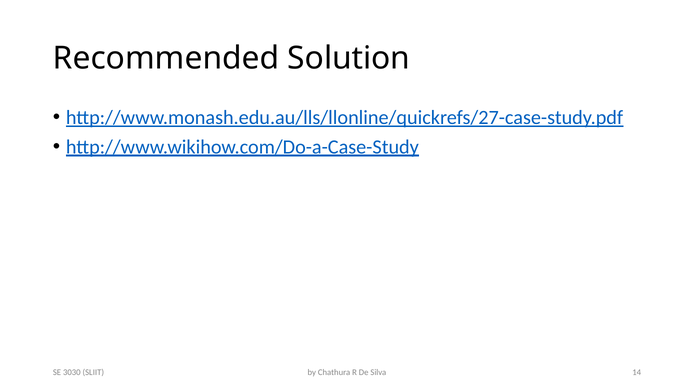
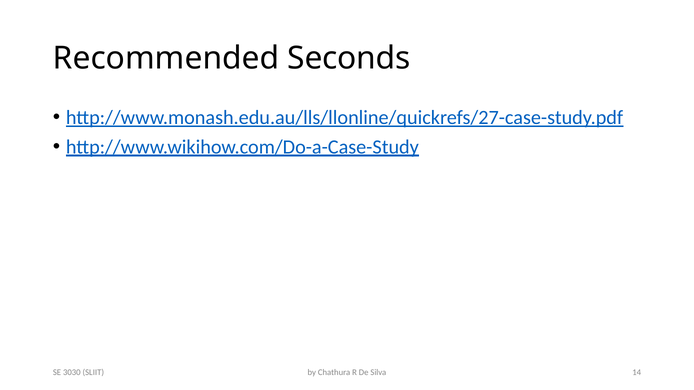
Solution: Solution -> Seconds (349, 58)
